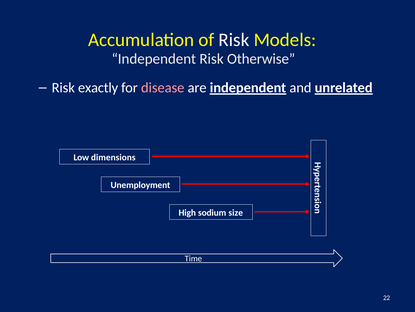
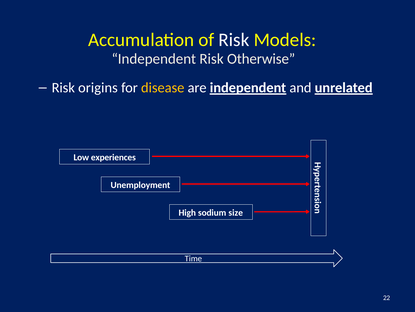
exactly: exactly -> origins (98, 88)
disease colour: pink -> yellow (163, 88)
dimensions: dimensions -> experiences (113, 157)
